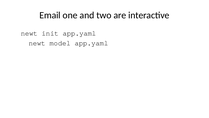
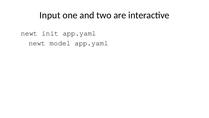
Email: Email -> Input (50, 15)
